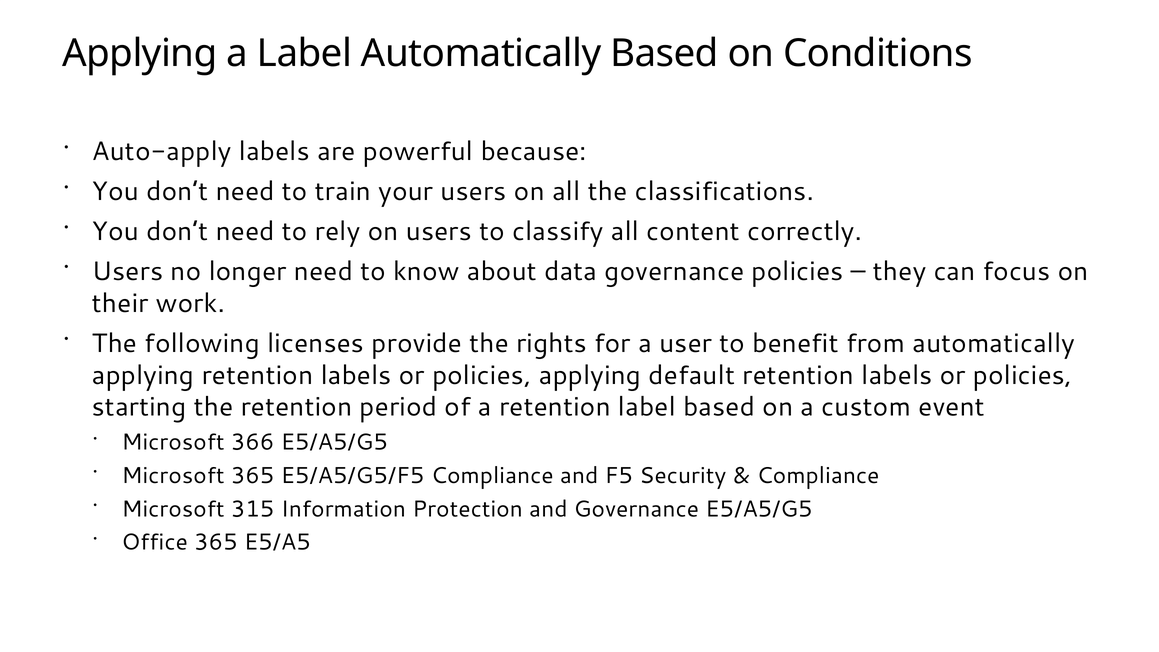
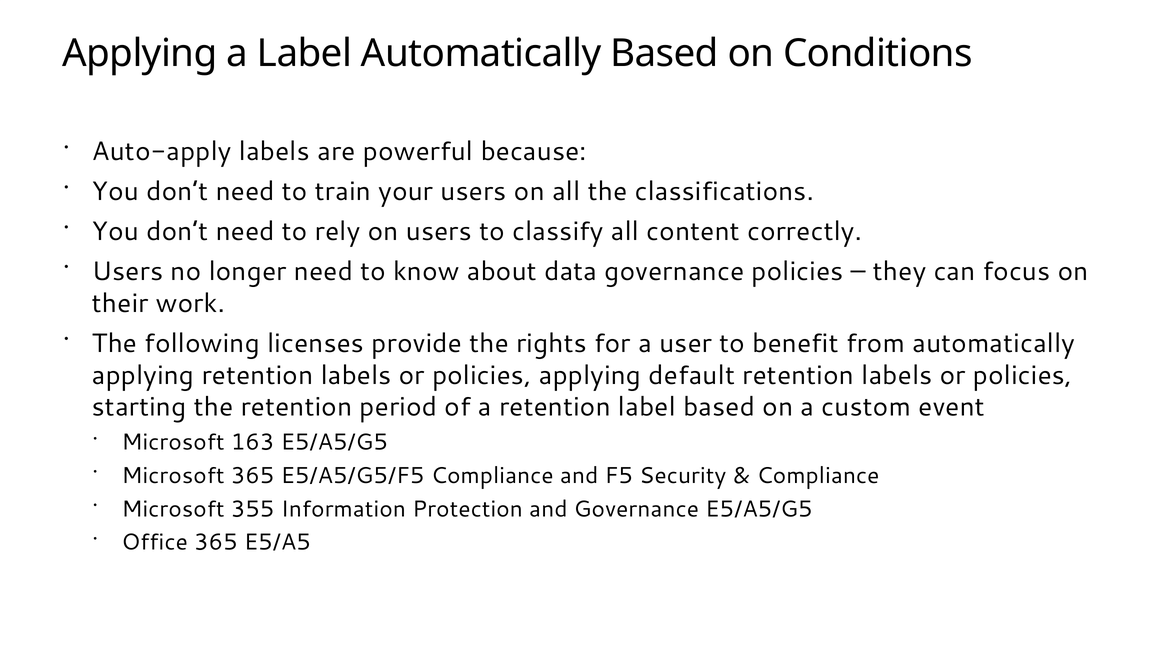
366: 366 -> 163 (253, 442)
315: 315 -> 355 (253, 509)
